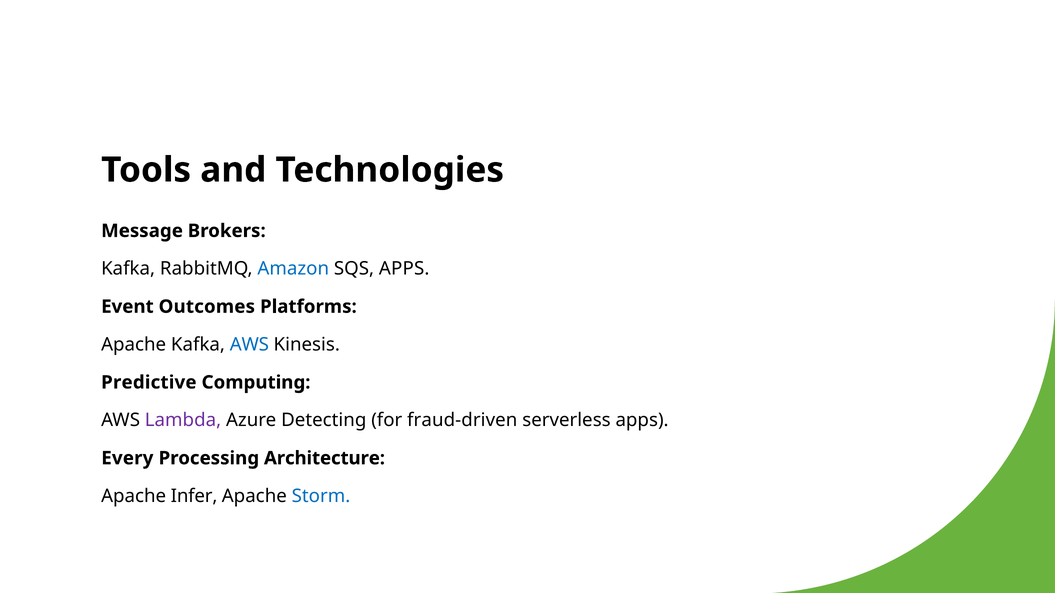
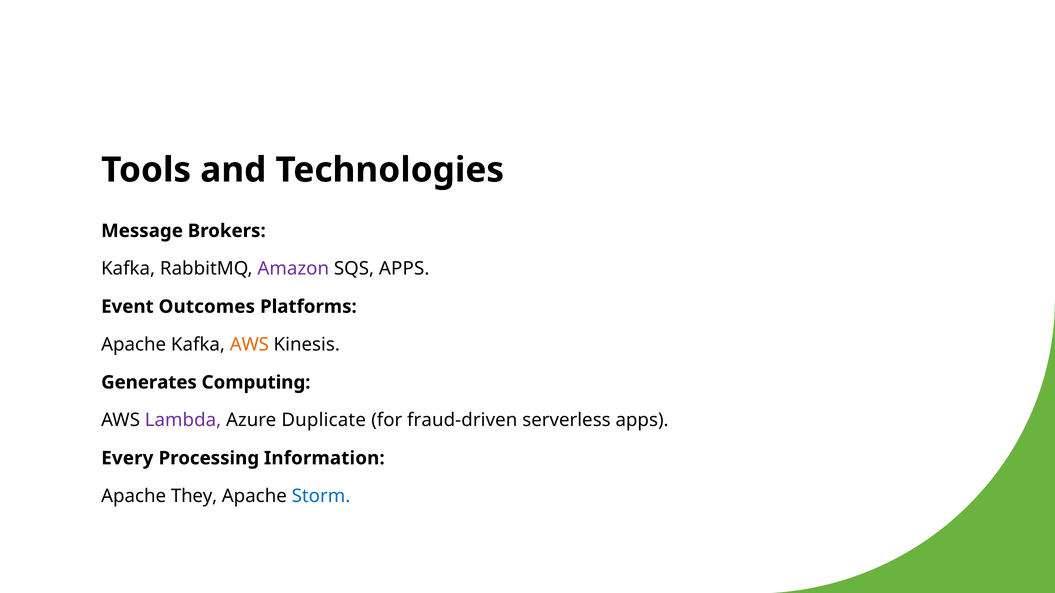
Amazon colour: blue -> purple (293, 269)
AWS colour: blue -> orange (249, 345)
Predictive: Predictive -> Generates (149, 383)
Detecting: Detecting -> Duplicate (324, 421)
Architecture: Architecture -> Information (324, 458)
Infer: Infer -> They (194, 496)
